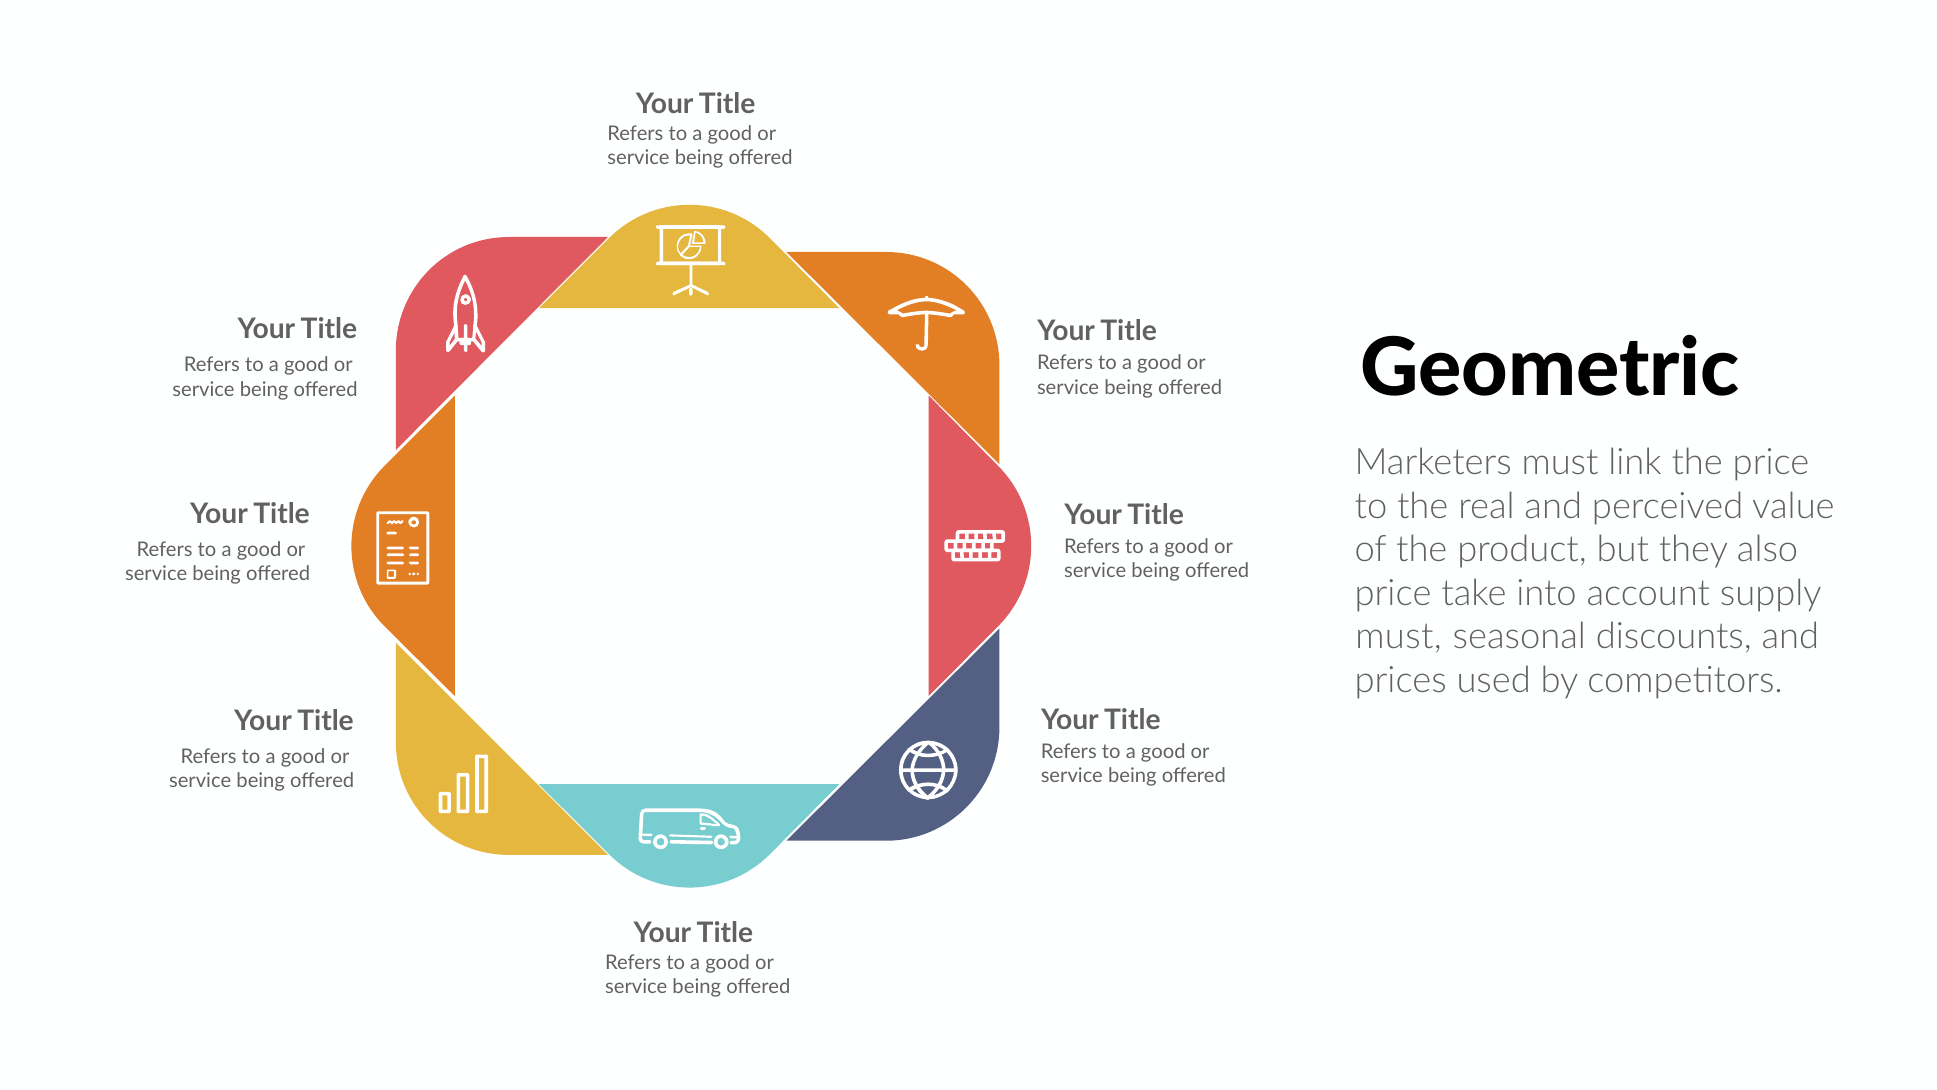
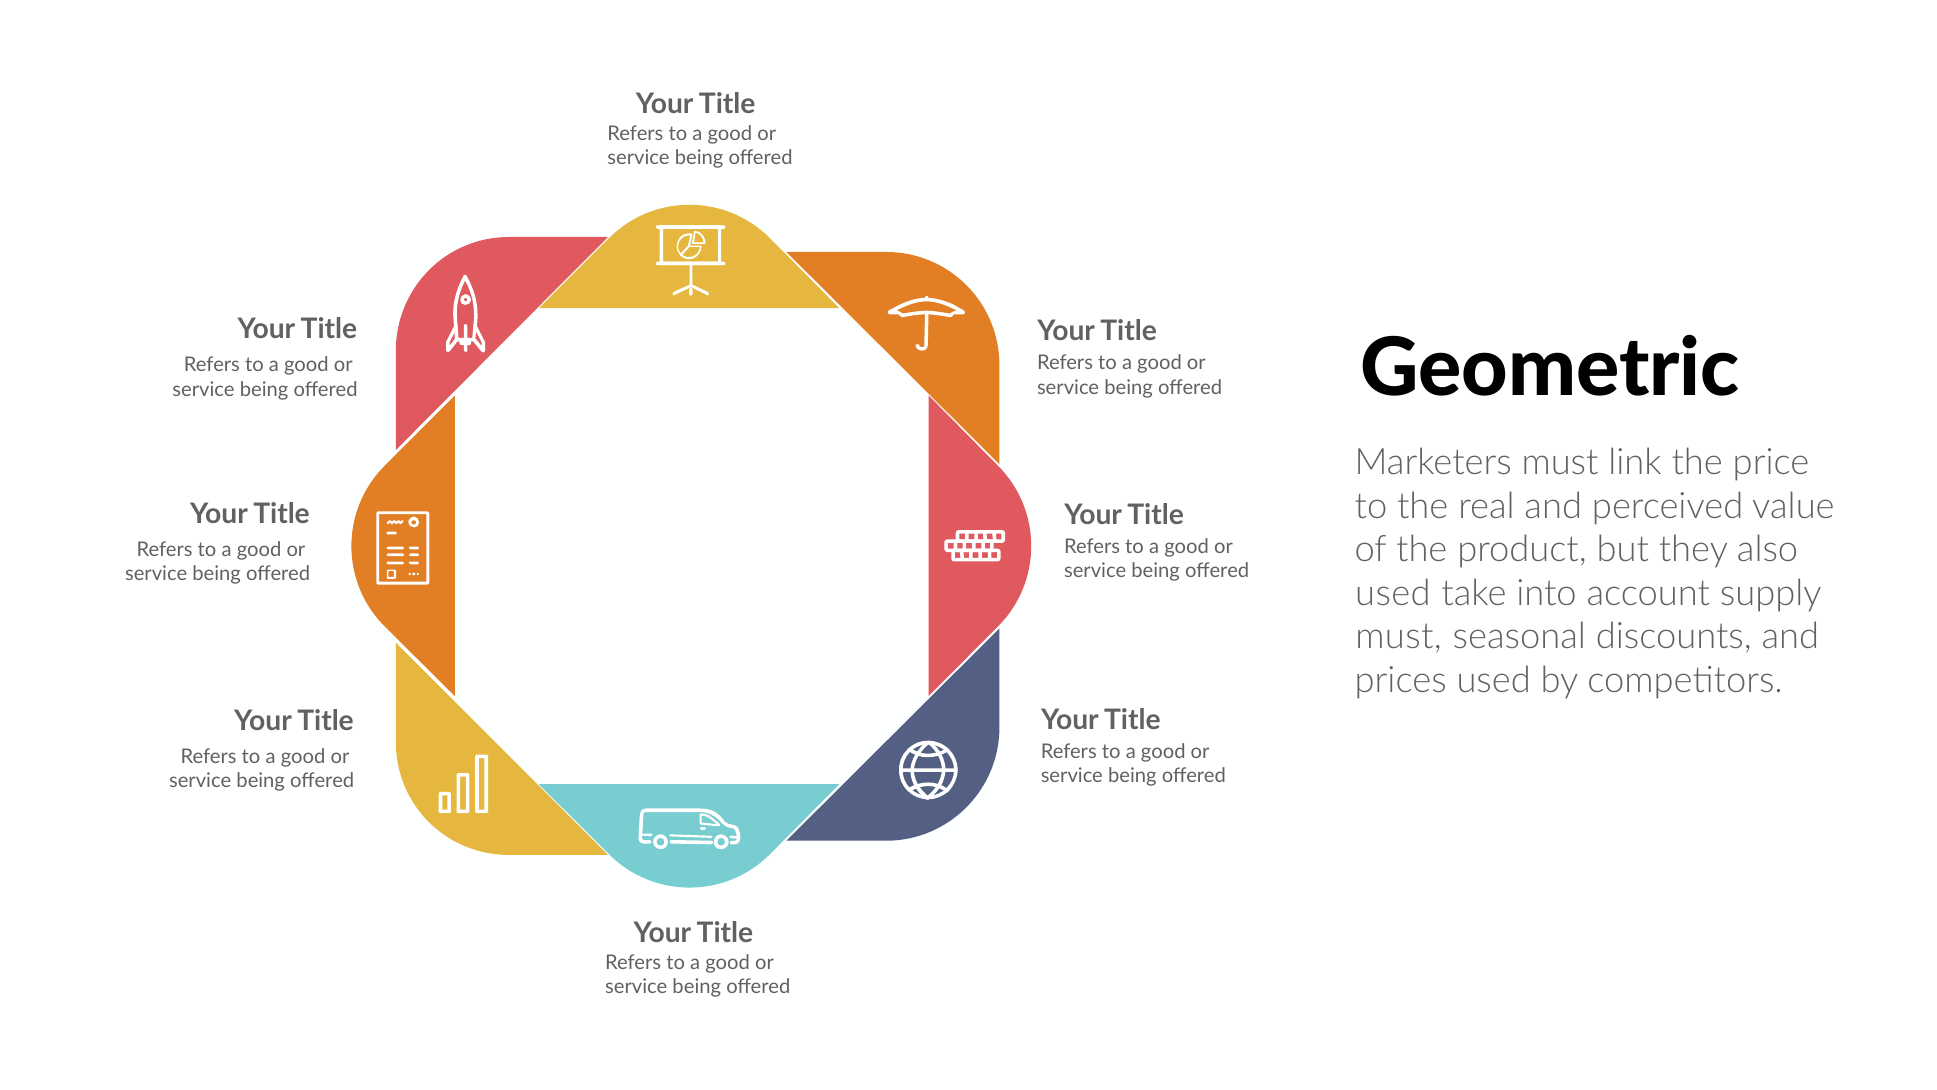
price: price -> used (1393, 593)
